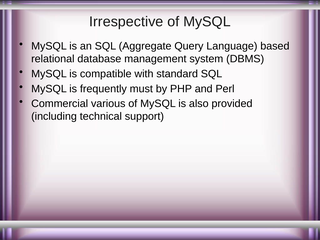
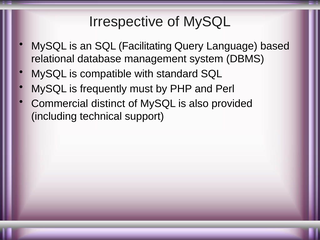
Aggregate: Aggregate -> Facilitating (145, 46)
various: various -> distinct (108, 104)
